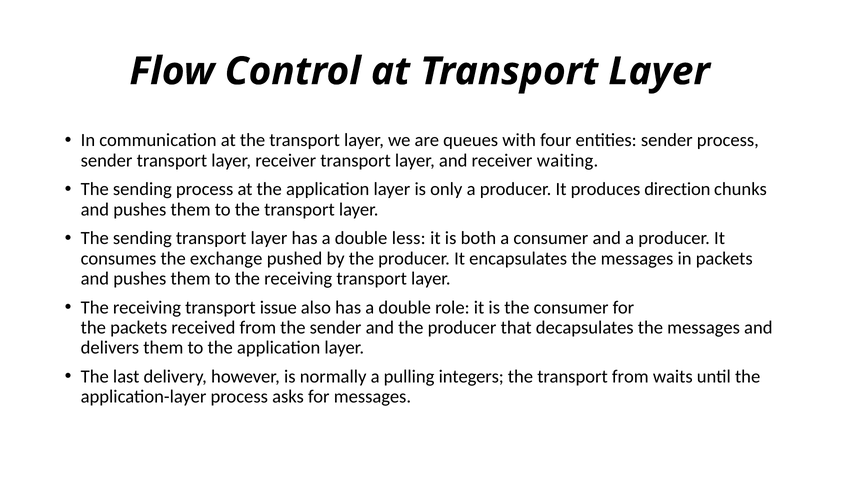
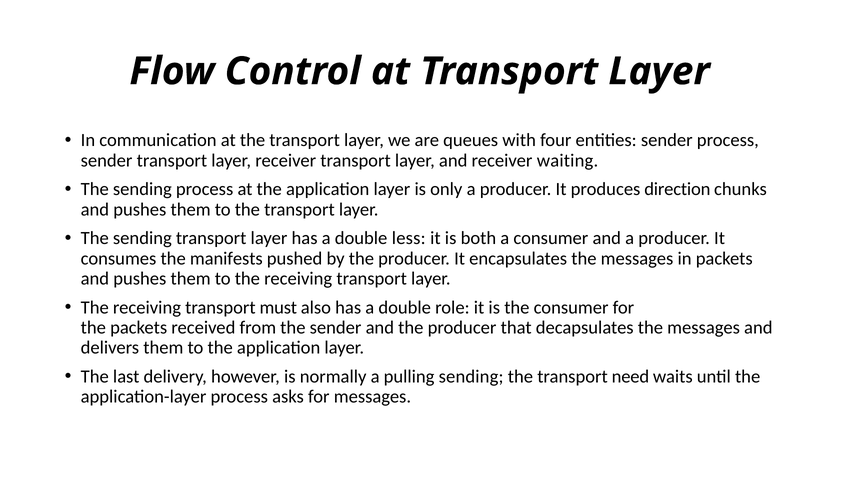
exchange: exchange -> manifests (226, 258)
issue: issue -> must (278, 308)
pulling integers: integers -> sending (471, 377)
transport from: from -> need (630, 377)
